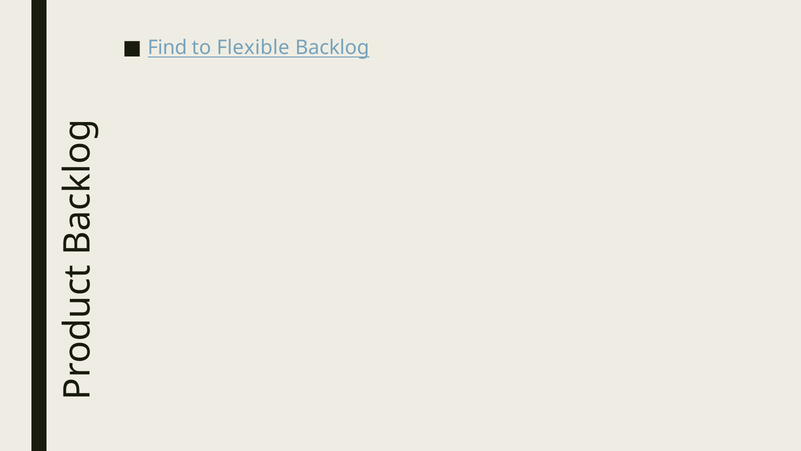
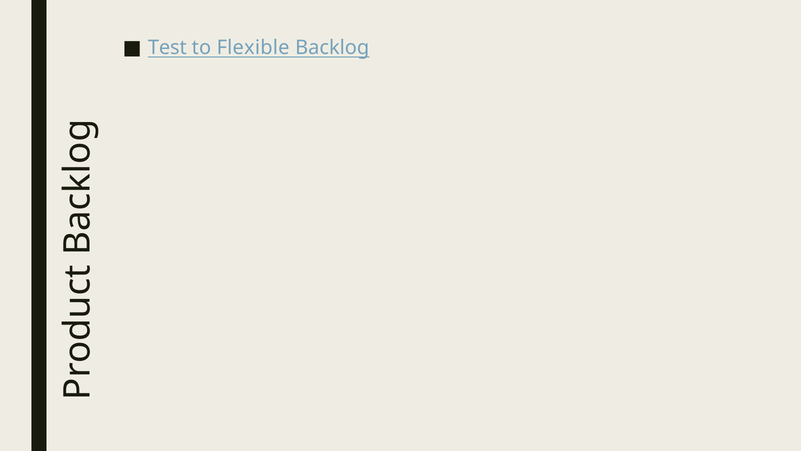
Find: Find -> Test (167, 48)
